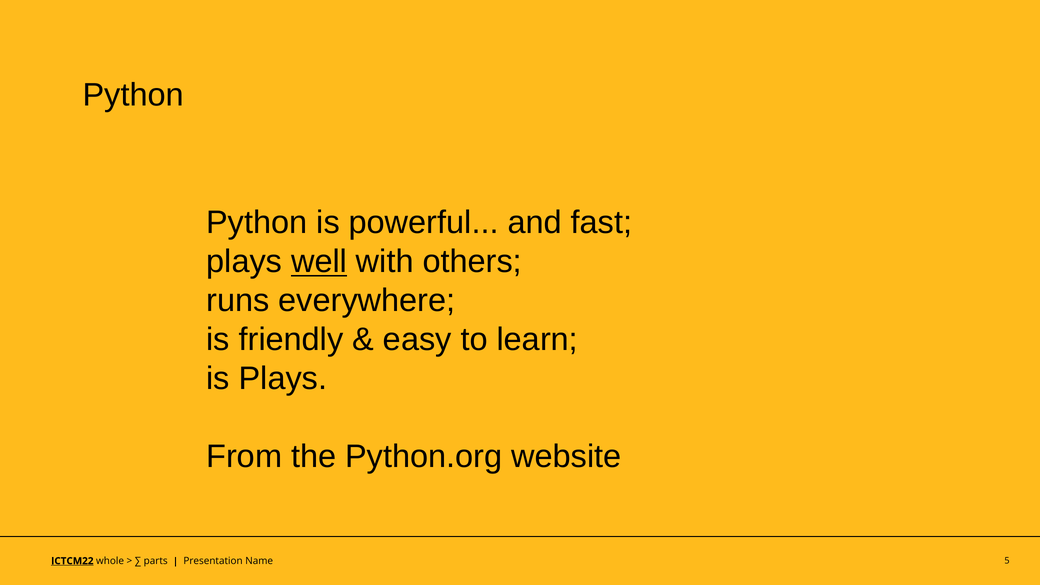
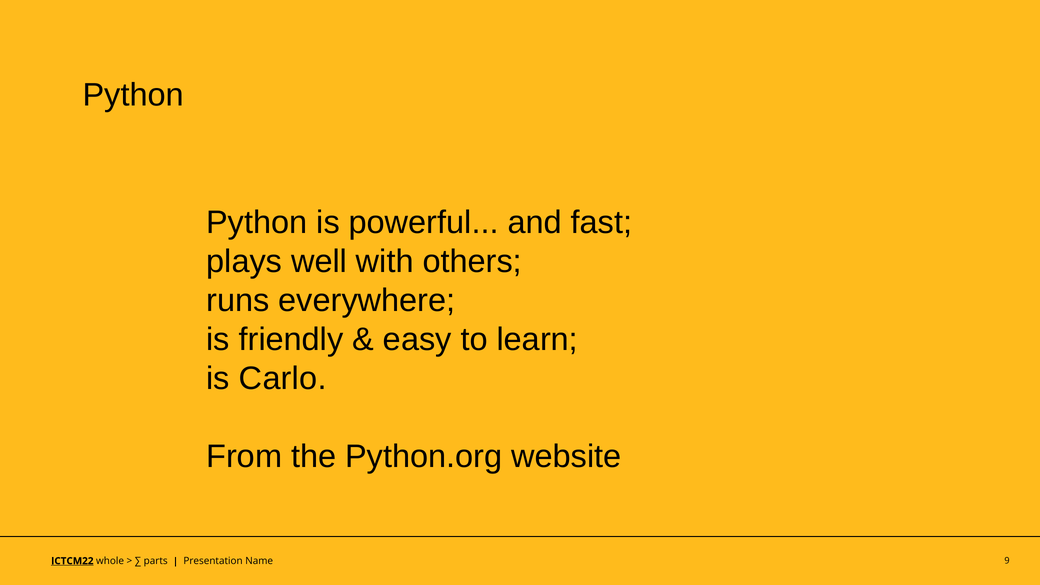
well underline: present -> none (319, 262)
is Plays: Plays -> Carlo (283, 379)
5: 5 -> 9 (1007, 561)
